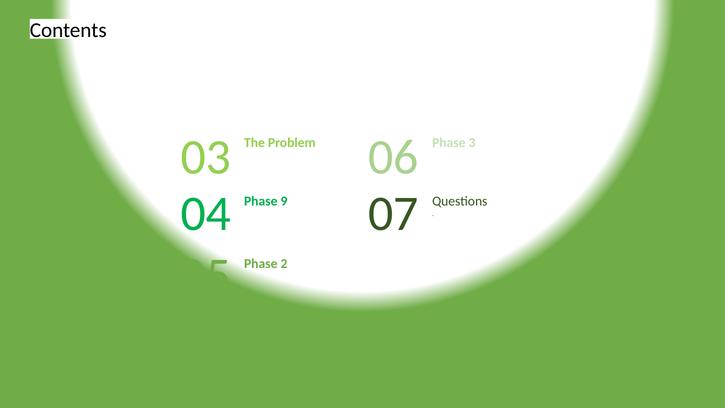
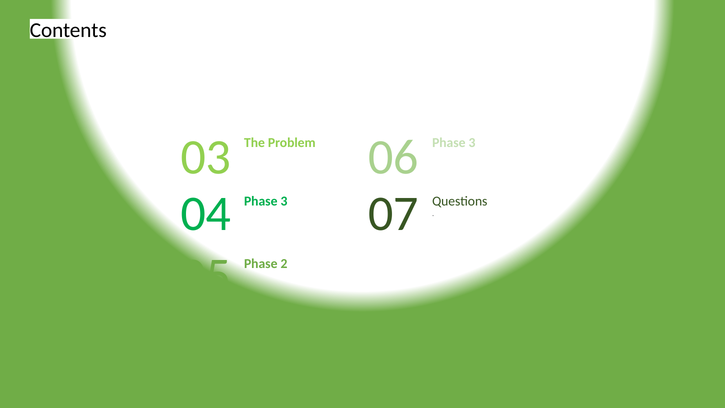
9: 9 -> 3 (284, 201)
